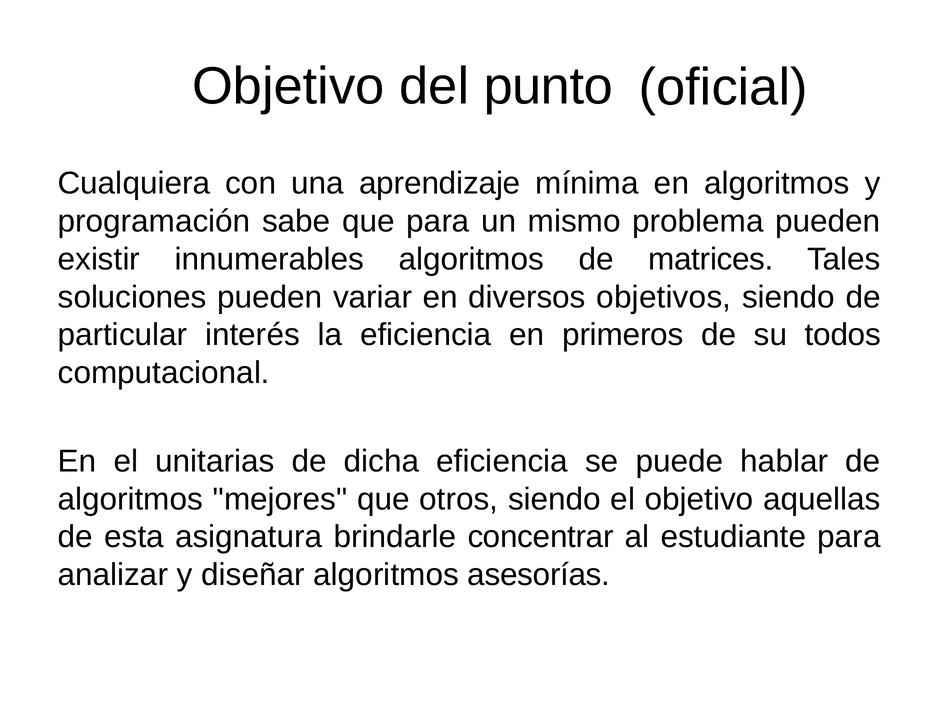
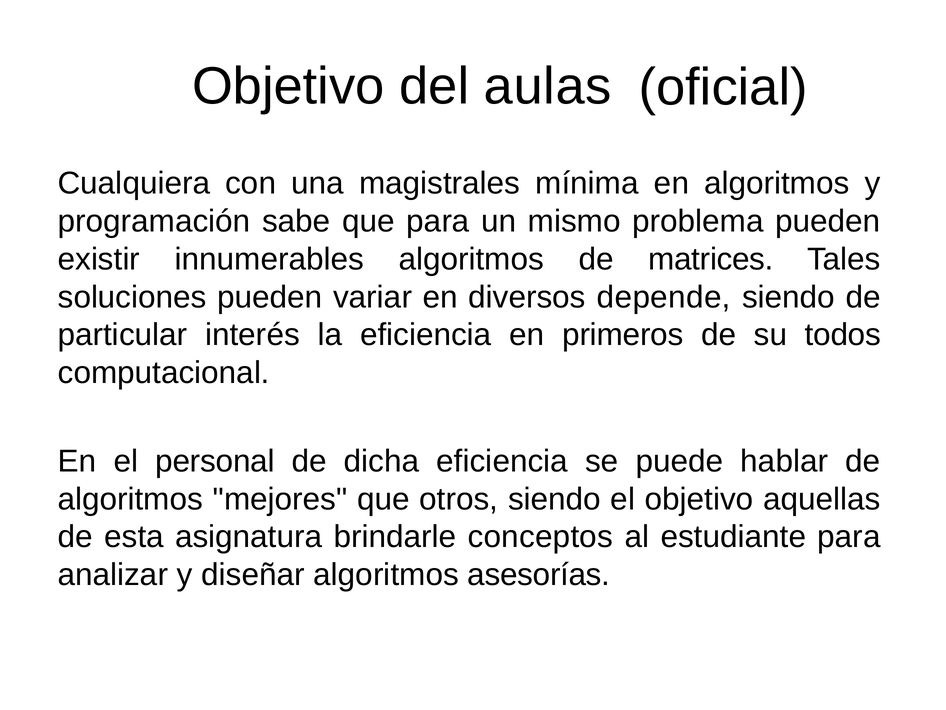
punto: punto -> aulas (548, 86)
aprendizaje: aprendizaje -> magistrales (440, 183)
objetivos: objetivos -> depende (664, 297)
unitarias: unitarias -> personal (215, 461)
concentrar: concentrar -> conceptos (540, 537)
